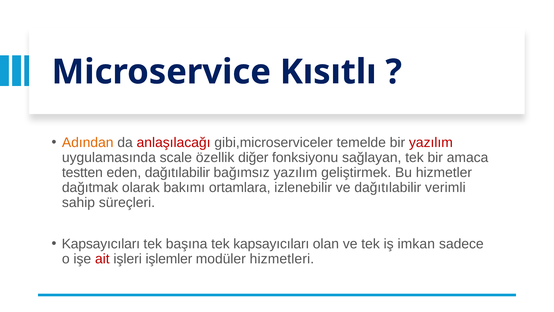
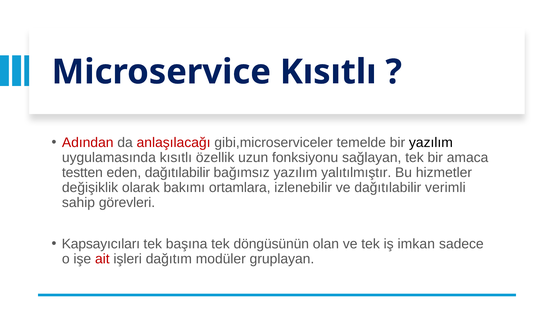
Adından colour: orange -> red (88, 142)
yazılım colour: red -> black (431, 142)
uygulamasında scale: scale -> kısıtlı (176, 157)
diğer: diğer -> uzun (253, 157)
geliştirmek: geliştirmek -> yalıtılmıştır (356, 172)
dağıtmak: dağıtmak -> değişiklik (90, 187)
süreçleri: süreçleri -> görevleri (127, 202)
tek kapsayıcıları: kapsayıcıları -> döngüsünün (271, 244)
işlemler: işlemler -> dağıtım (169, 259)
hizmetleri: hizmetleri -> gruplayan (282, 259)
